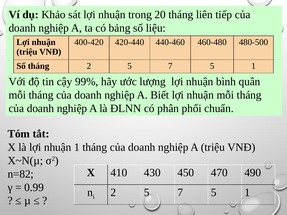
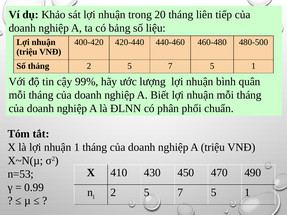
n=82: n=82 -> n=53 (21, 174)
